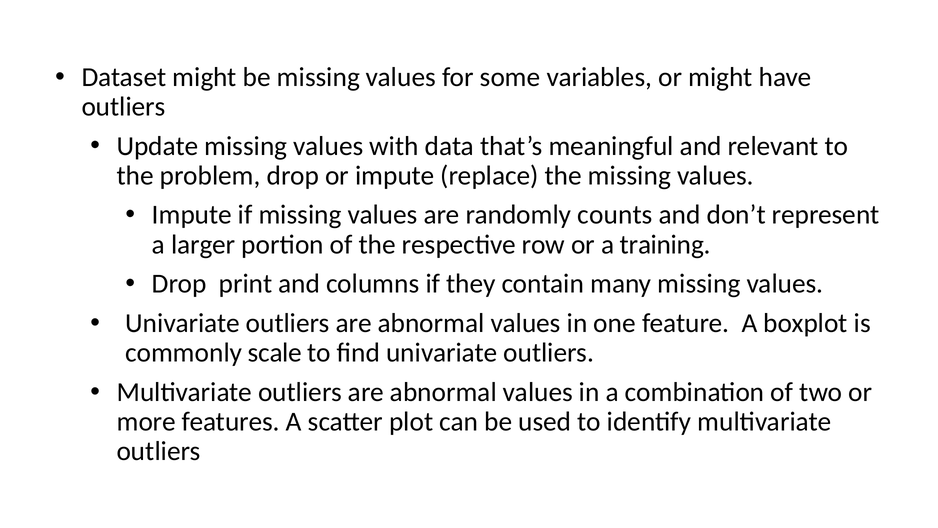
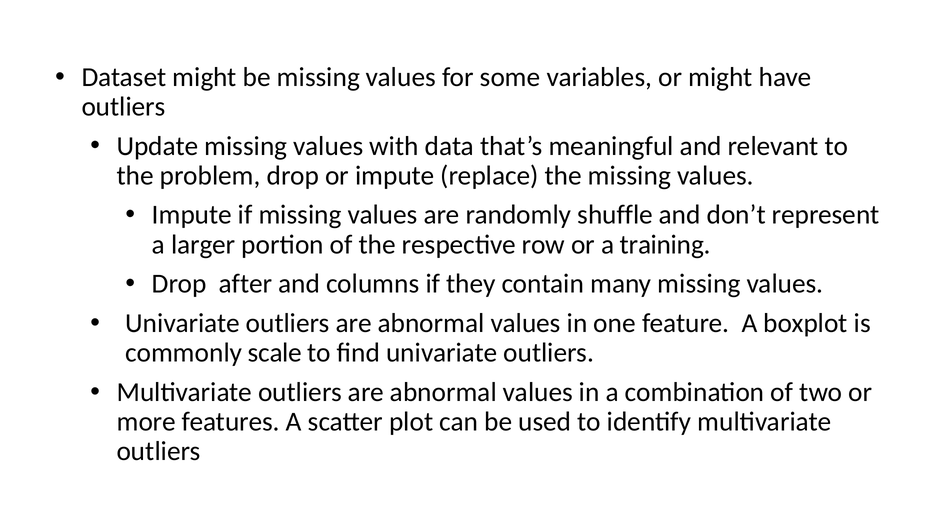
counts: counts -> shuffle (615, 215)
print: print -> after (245, 284)
